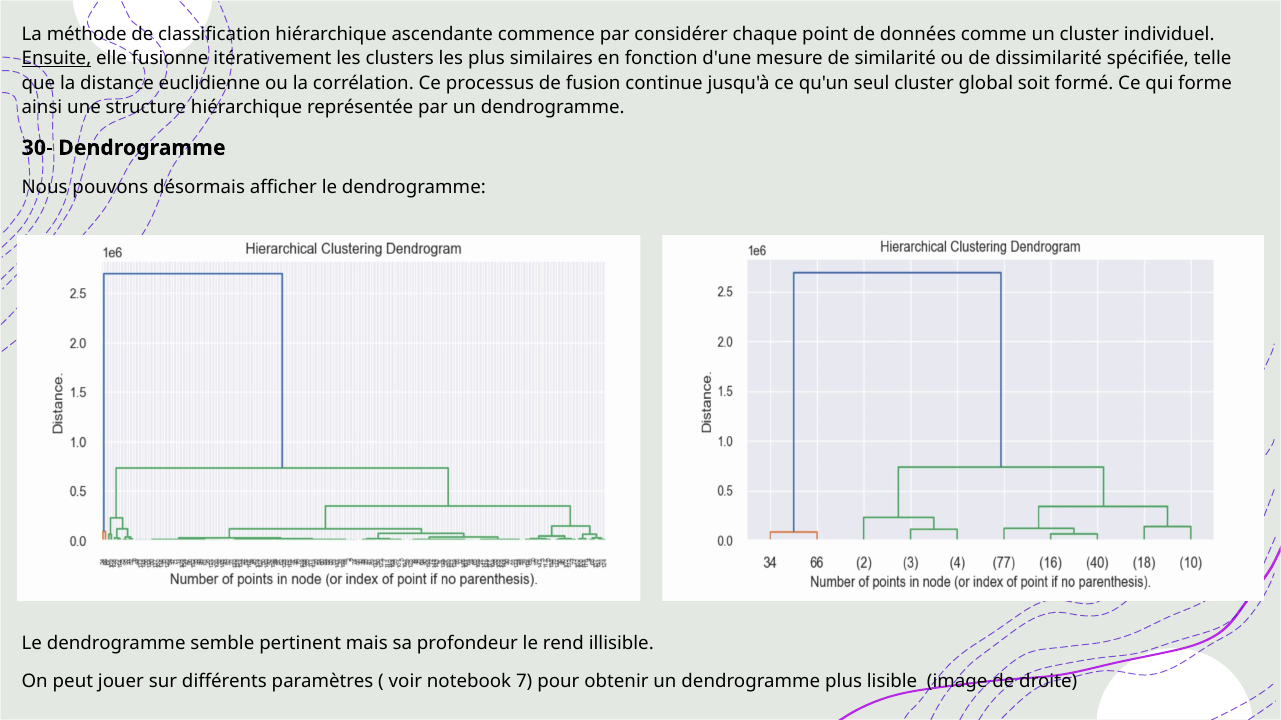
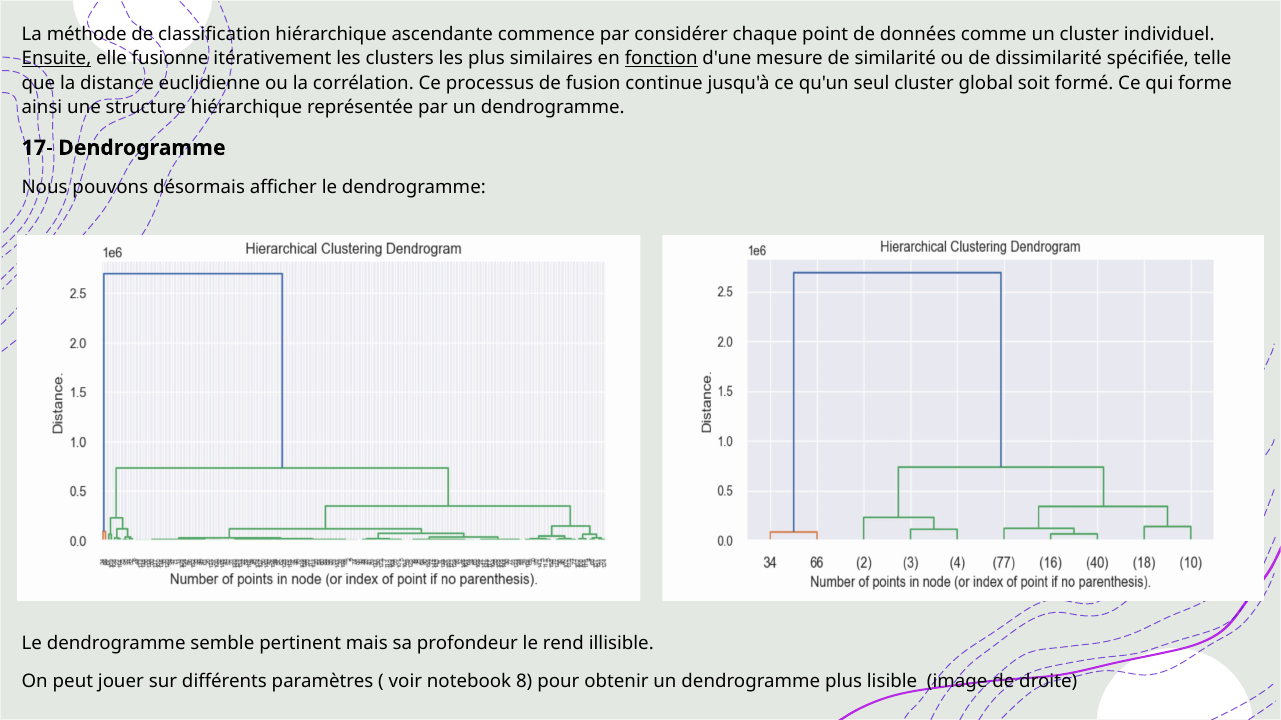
fonction underline: none -> present (661, 59)
30-: 30- -> 17- (37, 148)
7: 7 -> 8 (524, 682)
